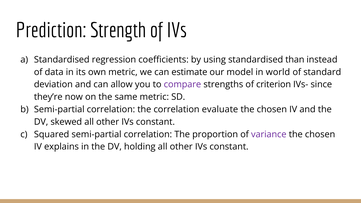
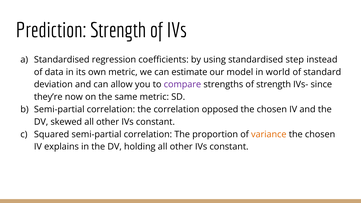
than: than -> step (295, 60)
of criterion: criterion -> strength (274, 85)
evaluate: evaluate -> opposed (220, 109)
variance colour: purple -> orange (269, 134)
